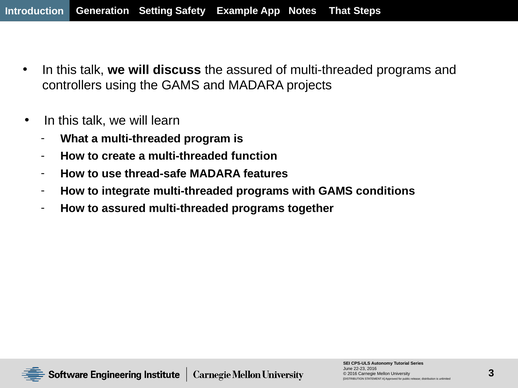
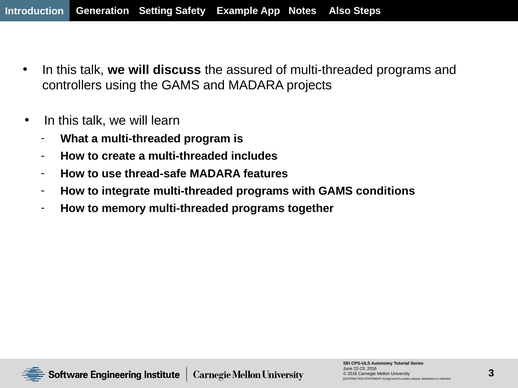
That: That -> Also (340, 11)
function: function -> includes (254, 156)
to assured: assured -> memory (124, 209)
